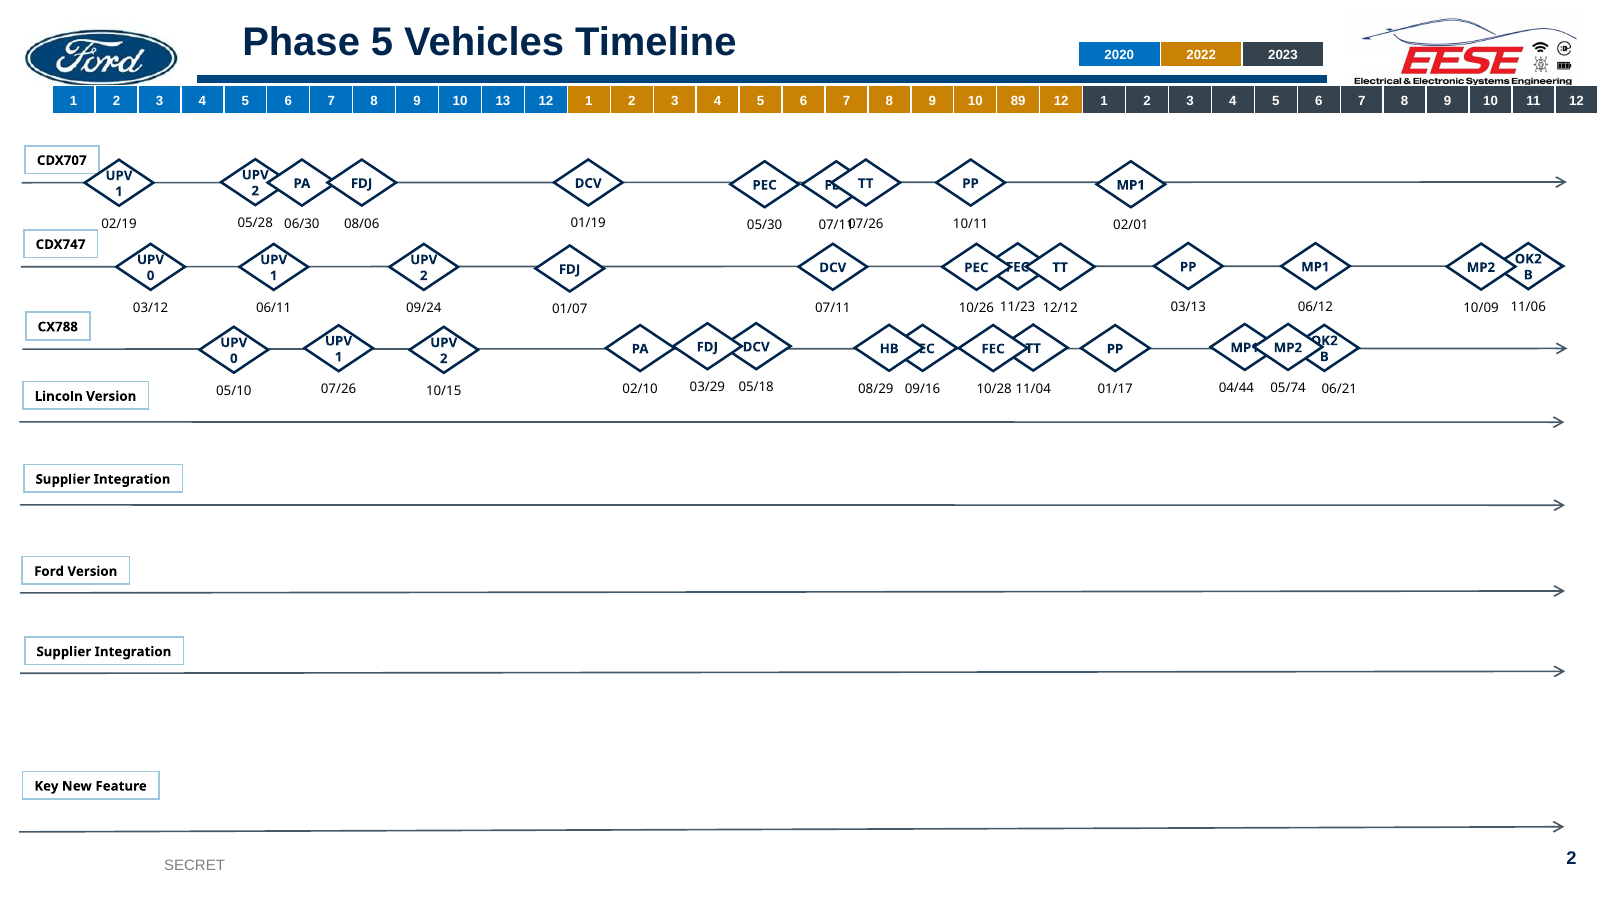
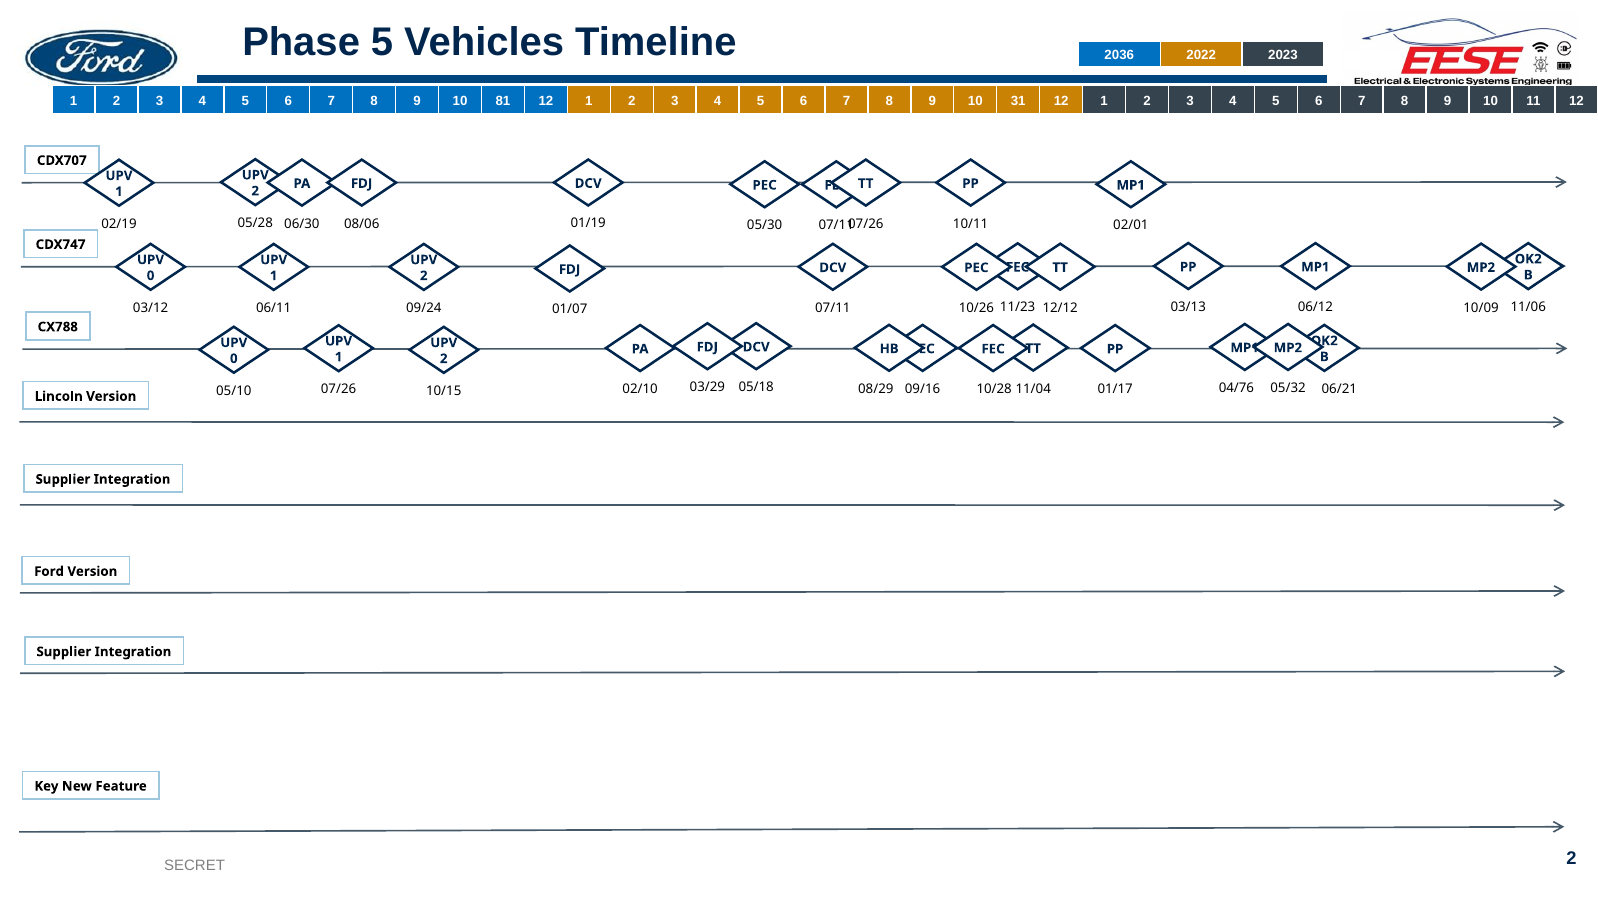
2020: 2020 -> 2036 (1119, 55)
13: 13 -> 81 (503, 101)
89: 89 -> 31 (1018, 101)
04/44: 04/44 -> 04/76 (1236, 388)
05/74: 05/74 -> 05/32 (1288, 388)
